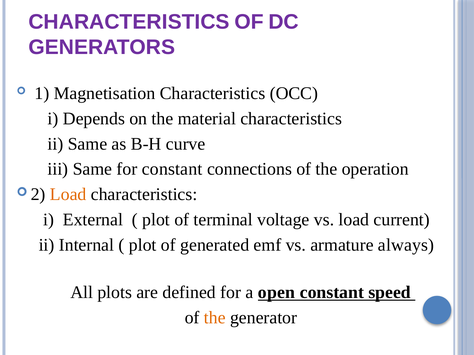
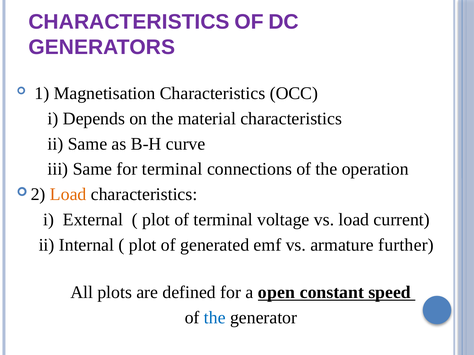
for constant: constant -> terminal (172, 169)
always: always -> further (406, 245)
the colour: orange -> blue (215, 318)
